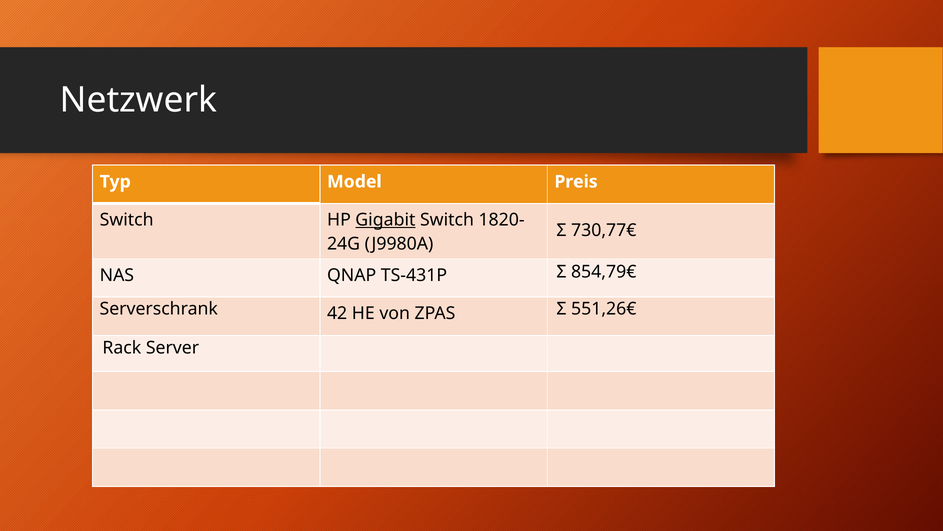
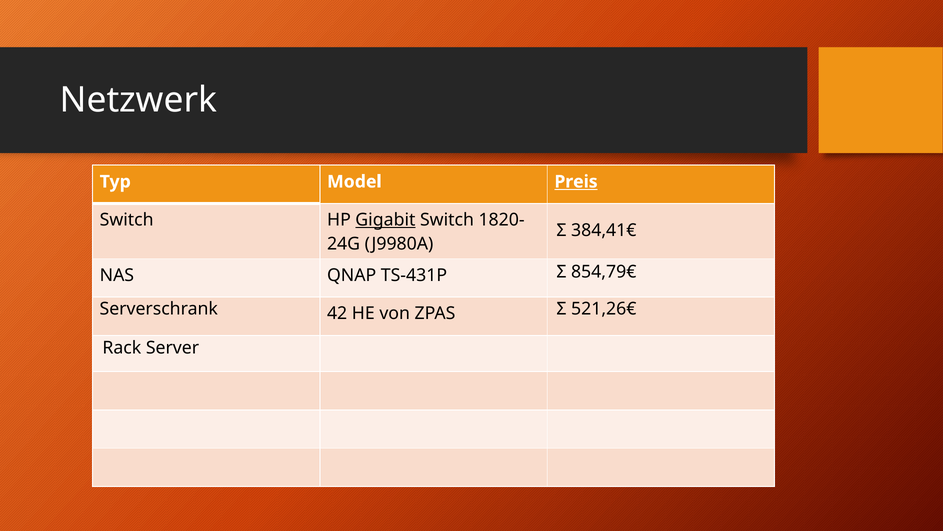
Preis underline: none -> present (576, 182)
730,77€: 730,77€ -> 384,41€ (604, 230)
551,26€: 551,26€ -> 521,26€ (604, 308)
